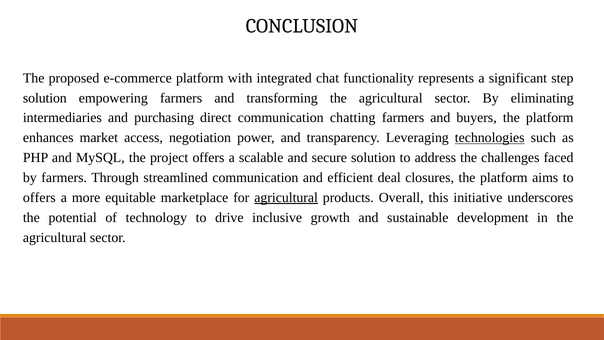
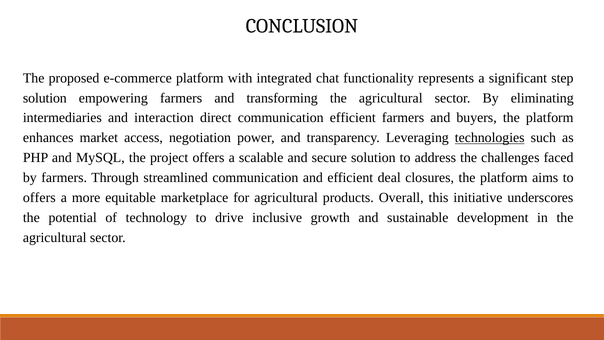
purchasing: purchasing -> interaction (164, 118)
communication chatting: chatting -> efficient (353, 118)
agricultural underline: present -> none (286, 197)
